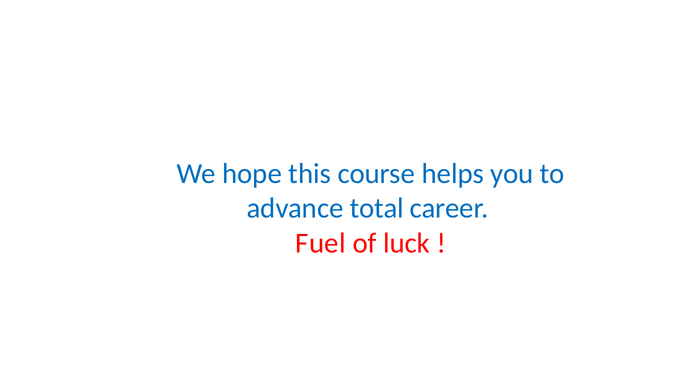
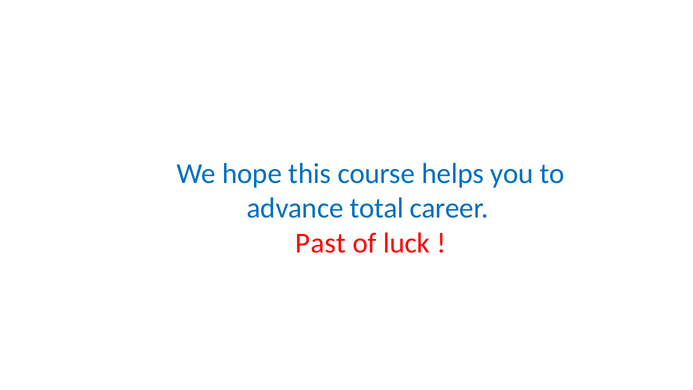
Fuel: Fuel -> Past (321, 243)
